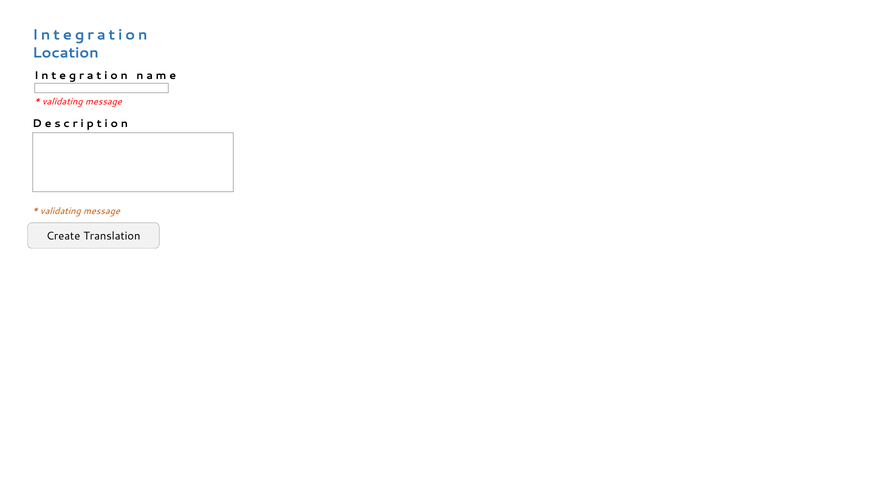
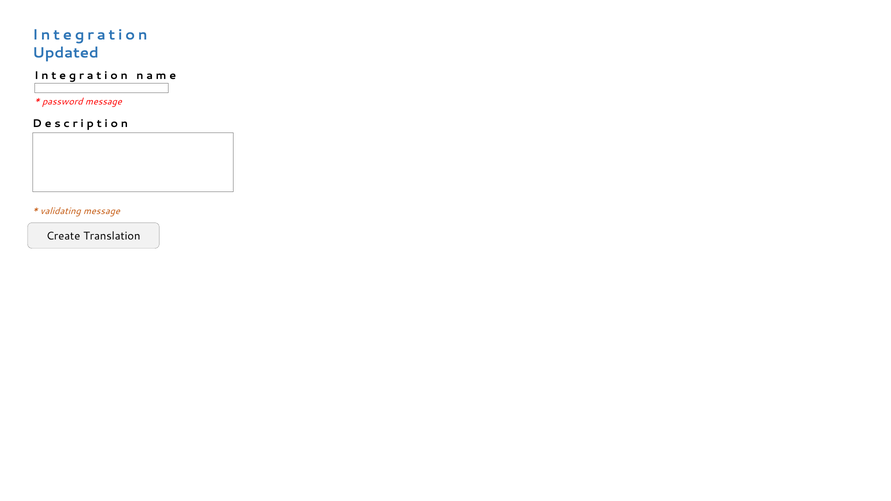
Location: Location -> Updated (66, 53)
validating: validating -> password (62, 102)
